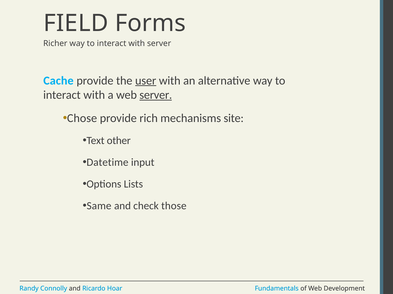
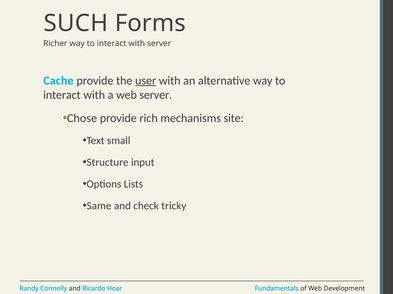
FIELD: FIELD -> SUCH (76, 23)
server underline: present -> none (156, 95)
other: other -> small (119, 141)
Datetime: Datetime -> Structure (108, 163)
those: those -> tricky (174, 206)
